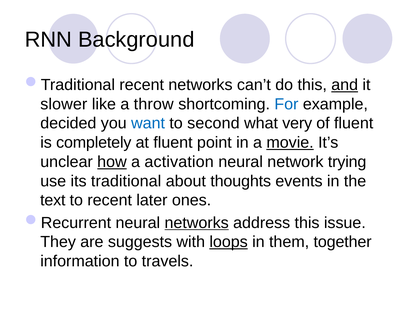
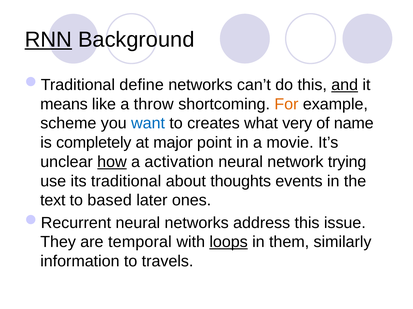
RNN underline: none -> present (48, 40)
recent: recent -> define (142, 85)
slower: slower -> means (64, 104)
For colour: blue -> orange (286, 104)
decided: decided -> scheme (68, 124)
second: second -> creates (213, 124)
of fluent: fluent -> name (354, 124)
at fluent: fluent -> major (173, 143)
movie underline: present -> none (290, 143)
to recent: recent -> based (110, 201)
networks underline: present -> none (197, 223)
suggests: suggests -> temporal (140, 243)
together: together -> similarly (343, 243)
